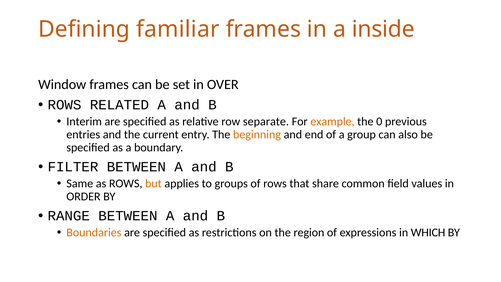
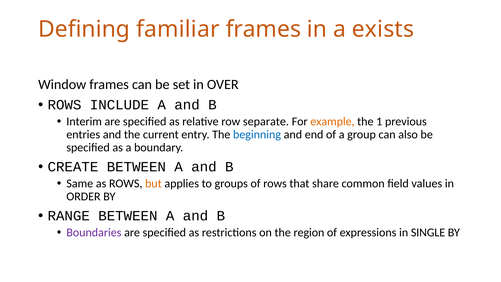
inside: inside -> exists (383, 29)
RELATED: RELATED -> INCLUDE (119, 105)
0: 0 -> 1 (379, 122)
beginning colour: orange -> blue (257, 135)
FILTER: FILTER -> CREATE (73, 167)
Boundaries colour: orange -> purple (94, 233)
WHICH: WHICH -> SINGLE (428, 233)
